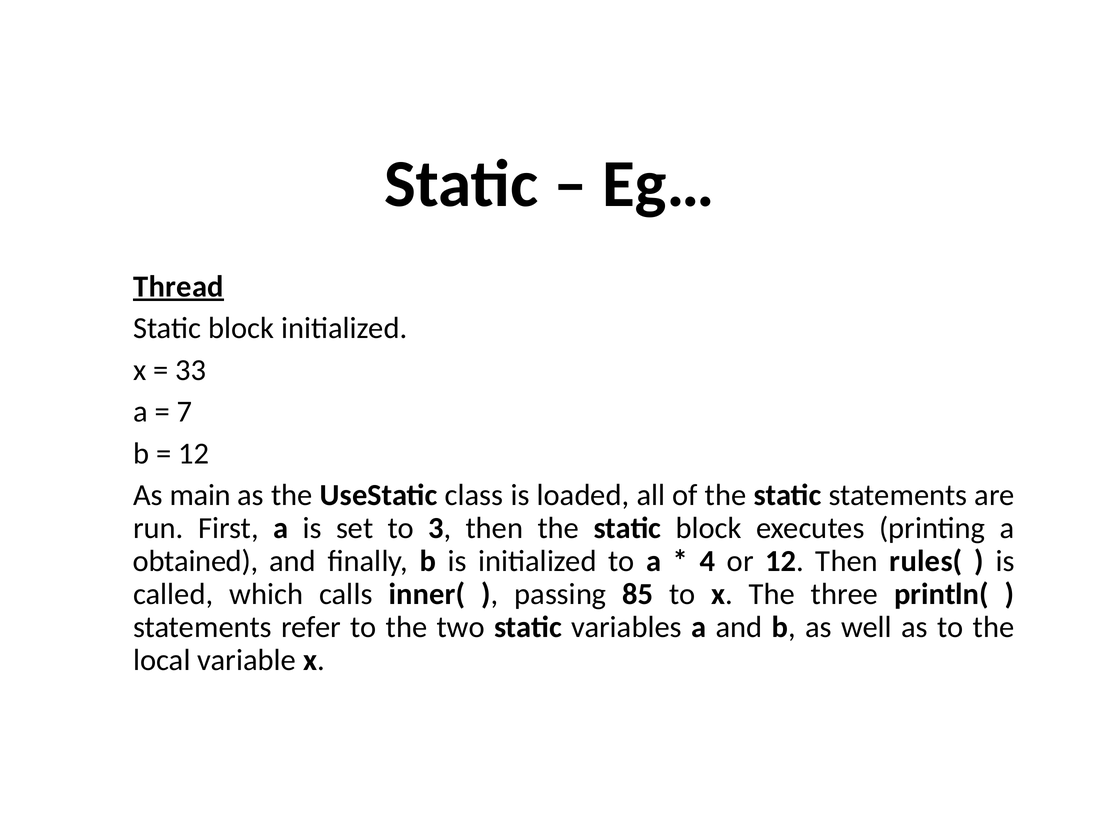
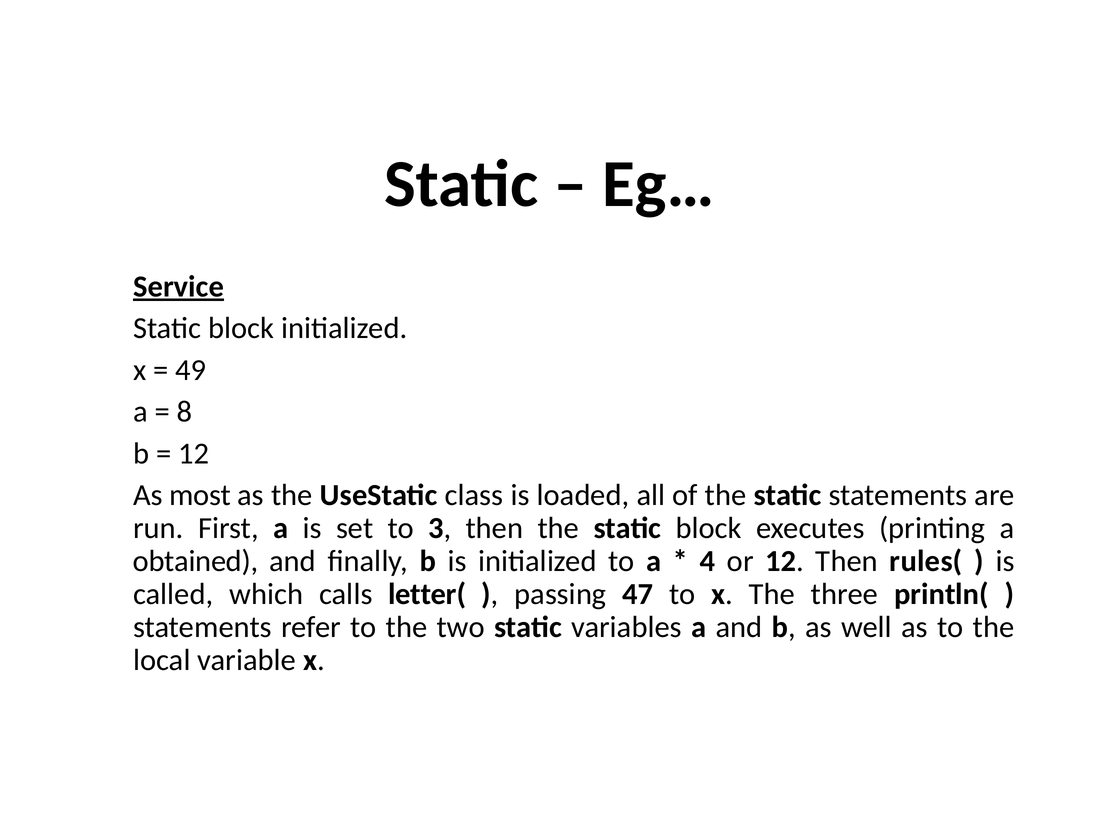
Thread: Thread -> Service (179, 287)
33: 33 -> 49 (191, 370)
7: 7 -> 8 (184, 412)
main: main -> most (200, 495)
inner(: inner( -> letter( (427, 594)
85: 85 -> 47 (638, 594)
